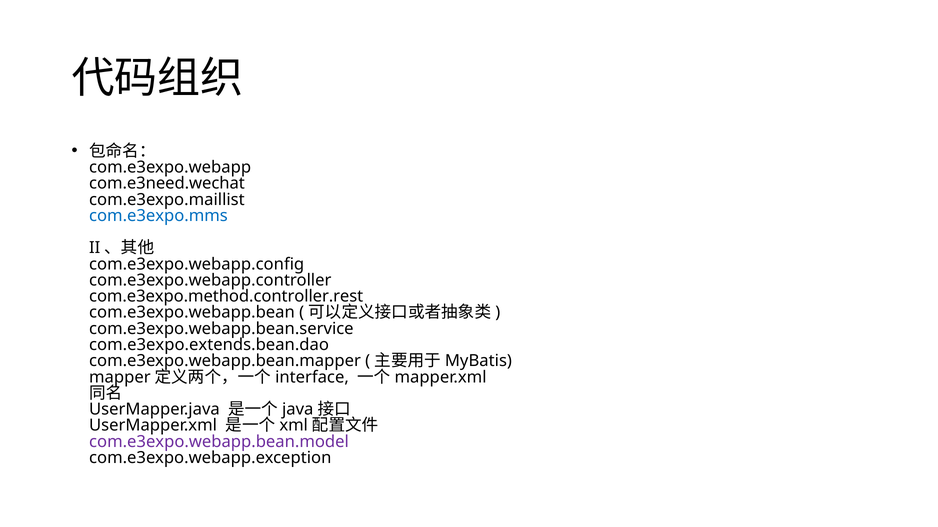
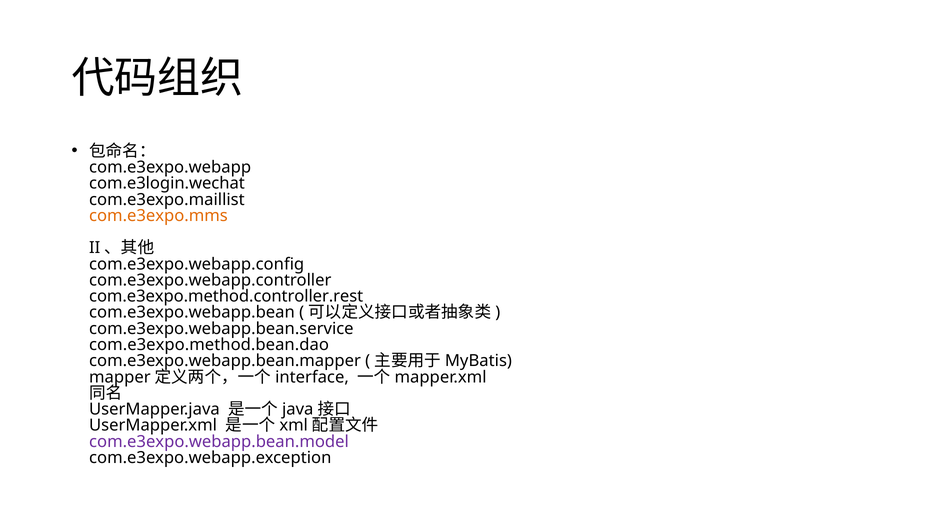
com.e3need.wechat: com.e3need.wechat -> com.e3login.wechat (167, 184)
com.e3expo.mms colour: blue -> orange (158, 216)
com.e3expo.extends.bean.dao: com.e3expo.extends.bean.dao -> com.e3expo.method.bean.dao (209, 345)
